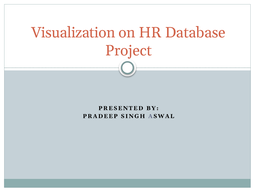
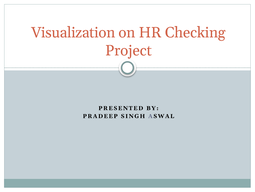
Database: Database -> Checking (195, 33)
